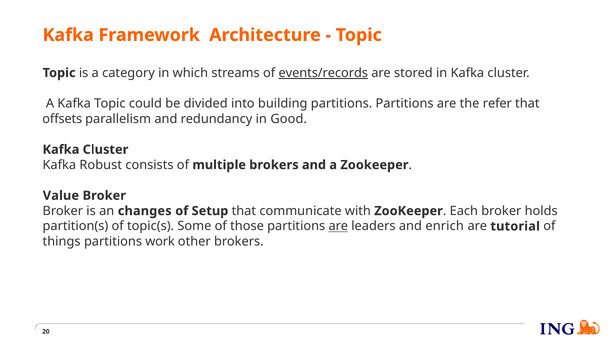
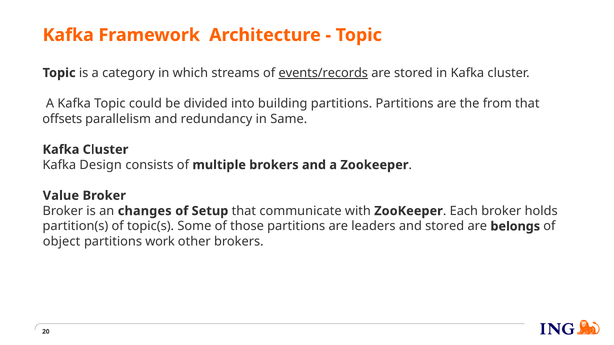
refer: refer -> from (497, 104)
Good: Good -> Same (289, 119)
Robust: Robust -> Design (101, 165)
are underline: present -> none (338, 227)
and enrich: enrich -> stored (445, 227)
tutorial: tutorial -> belongs (515, 227)
things: things -> object (62, 242)
